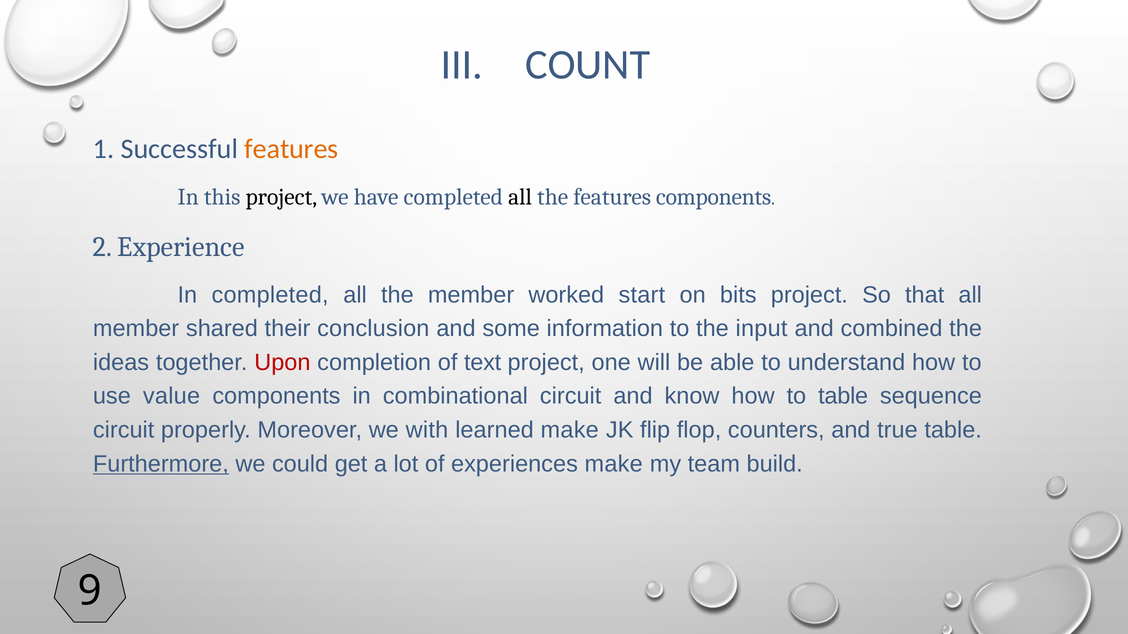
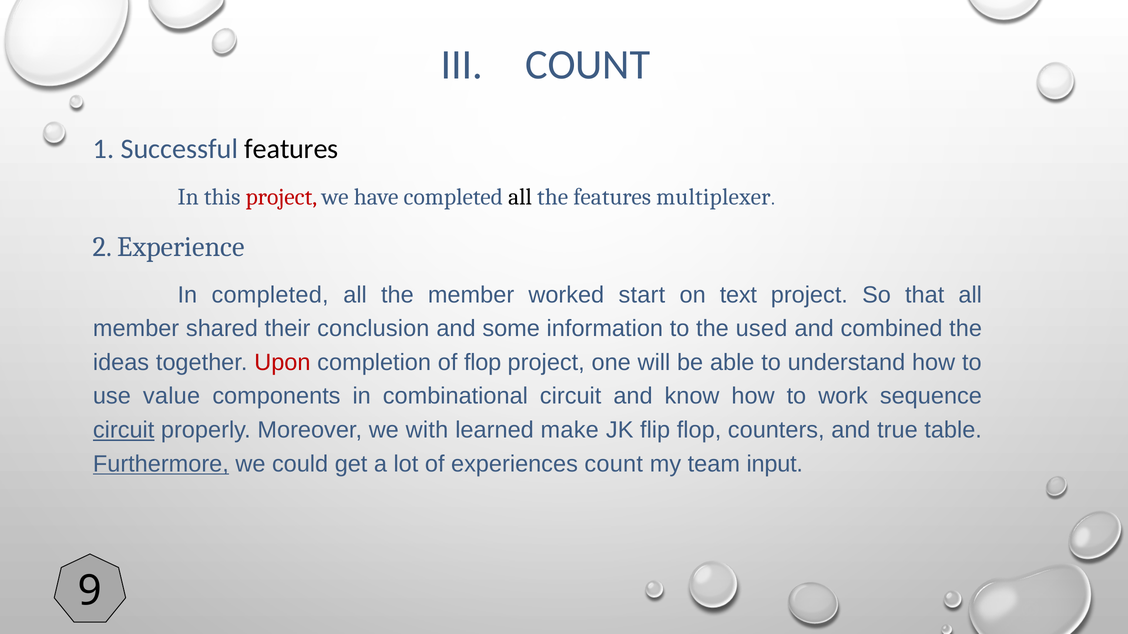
features colour: orange -> black (291, 149)
project colour: black -> red (281, 197)
features components: components -> multiplexer (713, 197)
bits: bits -> text (738, 295)
input: input -> used (762, 329)
of text: text -> flop (483, 363)
to table: table -> work (843, 397)
circuit underline: none -> present (124, 430)
experiences make: make -> count (614, 464)
build: build -> input (775, 464)
